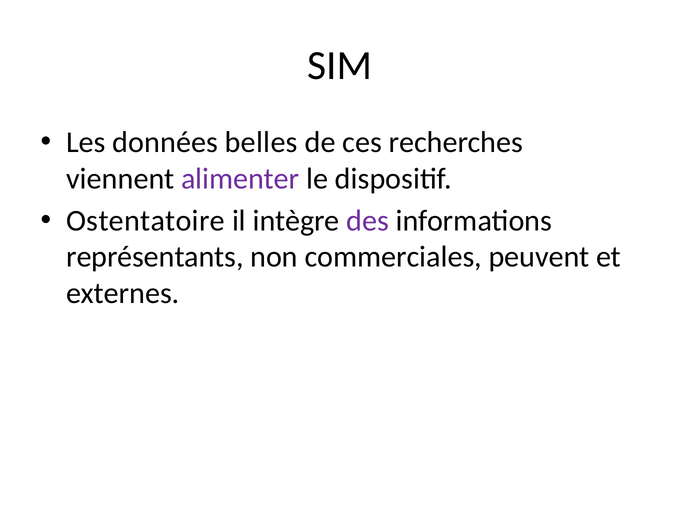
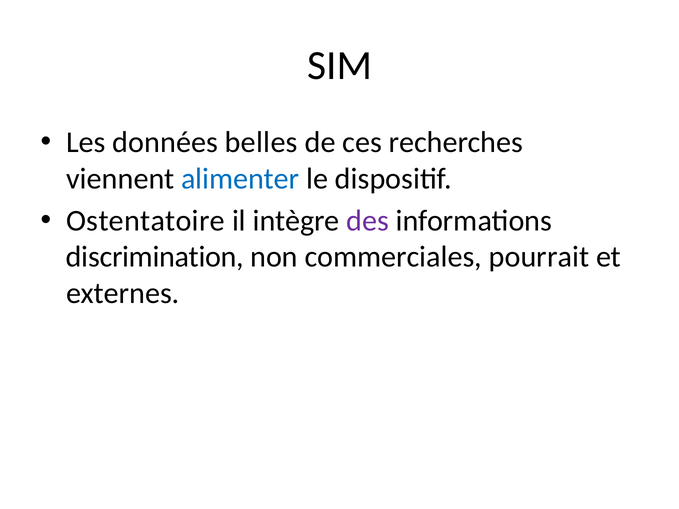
alimenter colour: purple -> blue (240, 179)
représentants: représentants -> discrimination (155, 257)
peuvent: peuvent -> pourrait (539, 257)
